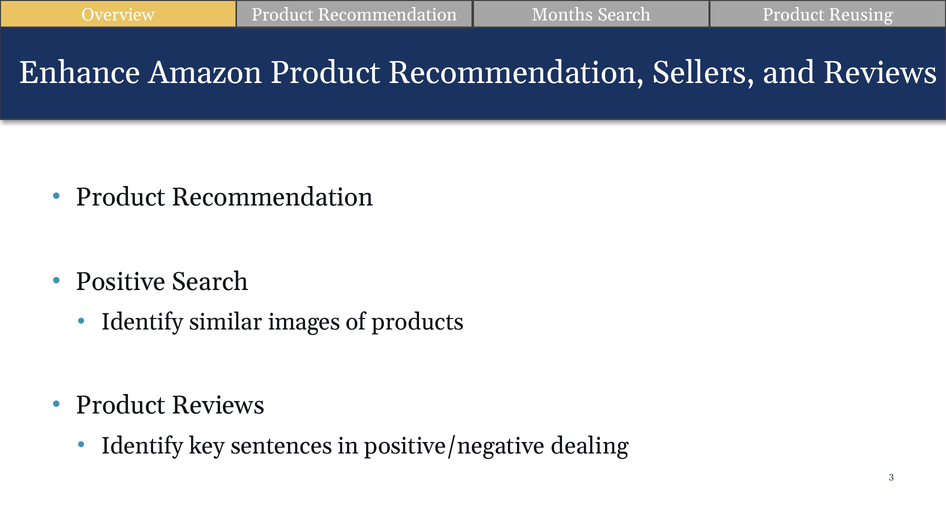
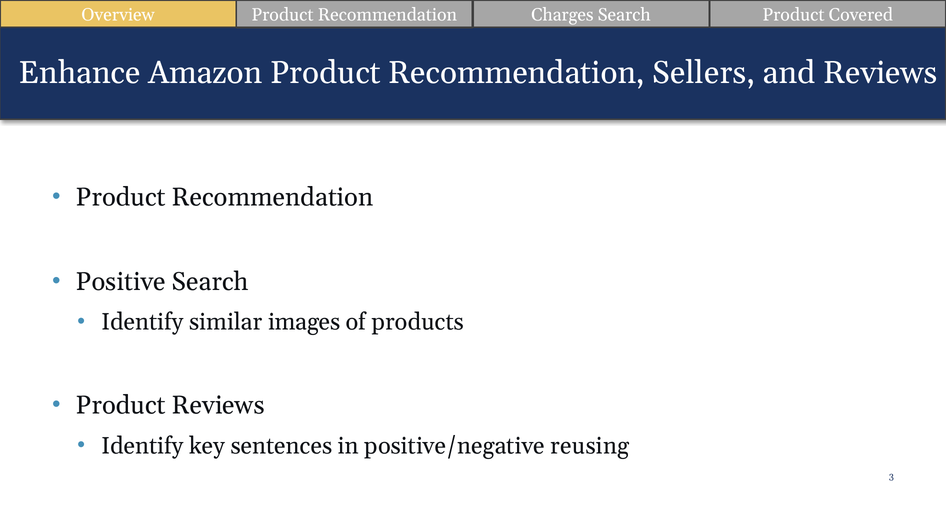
Months: Months -> Charges (562, 15)
Reusing: Reusing -> Covered (861, 15)
dealing: dealing -> reusing (590, 446)
